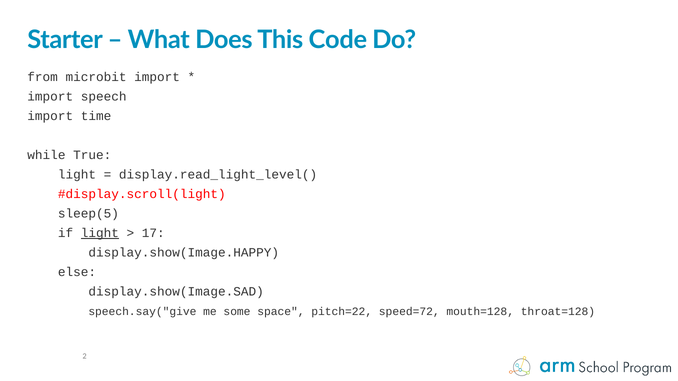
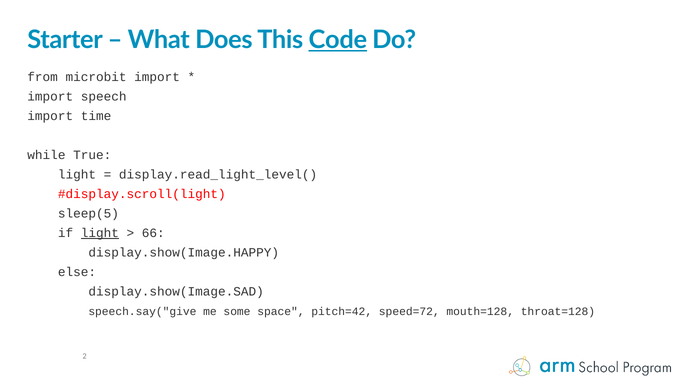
Code underline: none -> present (338, 40)
17: 17 -> 66 (153, 233)
pitch=22: pitch=22 -> pitch=42 (342, 312)
